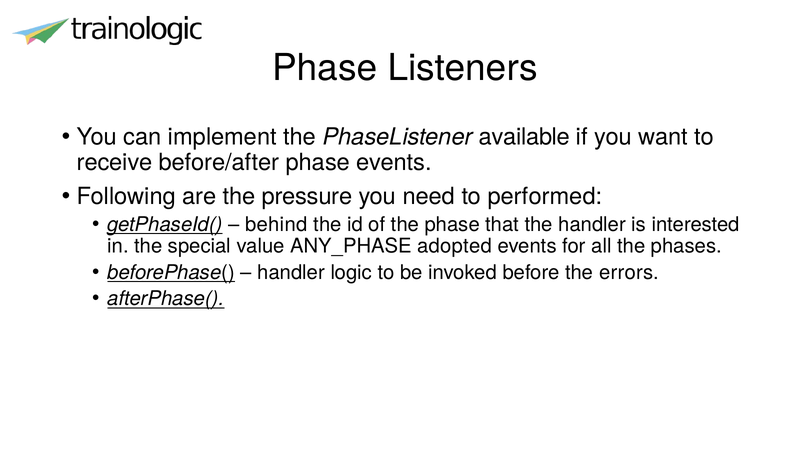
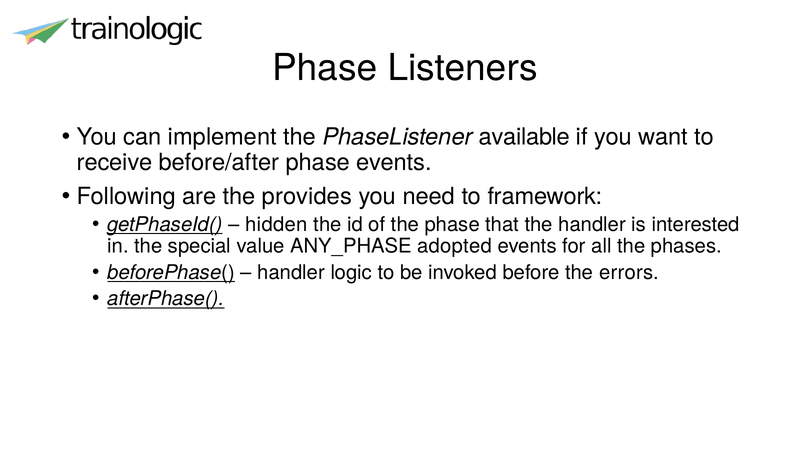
pressure: pressure -> provides (307, 196)
performed: performed -> framework (545, 196)
behind: behind -> hidden (276, 224)
